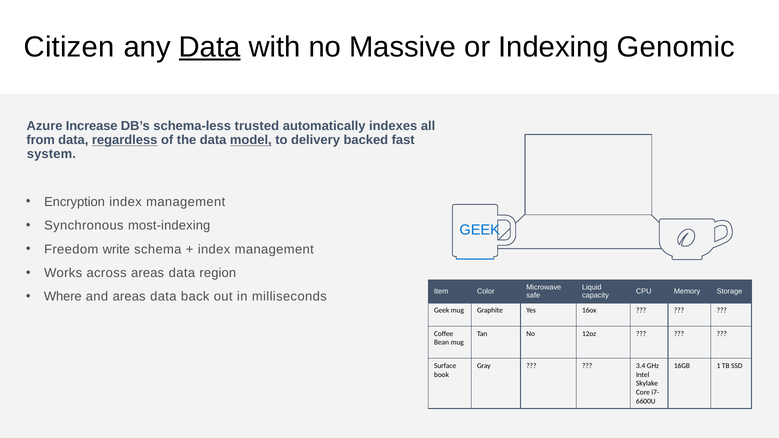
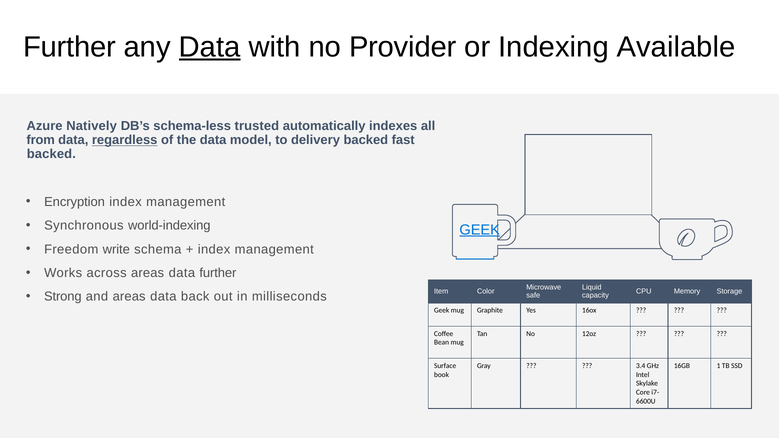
Citizen: Citizen -> Further (69, 47)
Massive: Massive -> Provider (403, 47)
Genomic: Genomic -> Available (676, 47)
Increase: Increase -> Natively (92, 126)
model underline: present -> none (251, 140)
system: system -> backed (51, 154)
most-indexing: most-indexing -> world-indexing (169, 226)
GEEK underline: none -> present (480, 230)
data region: region -> further (218, 273)
Where: Where -> Strong (63, 297)
